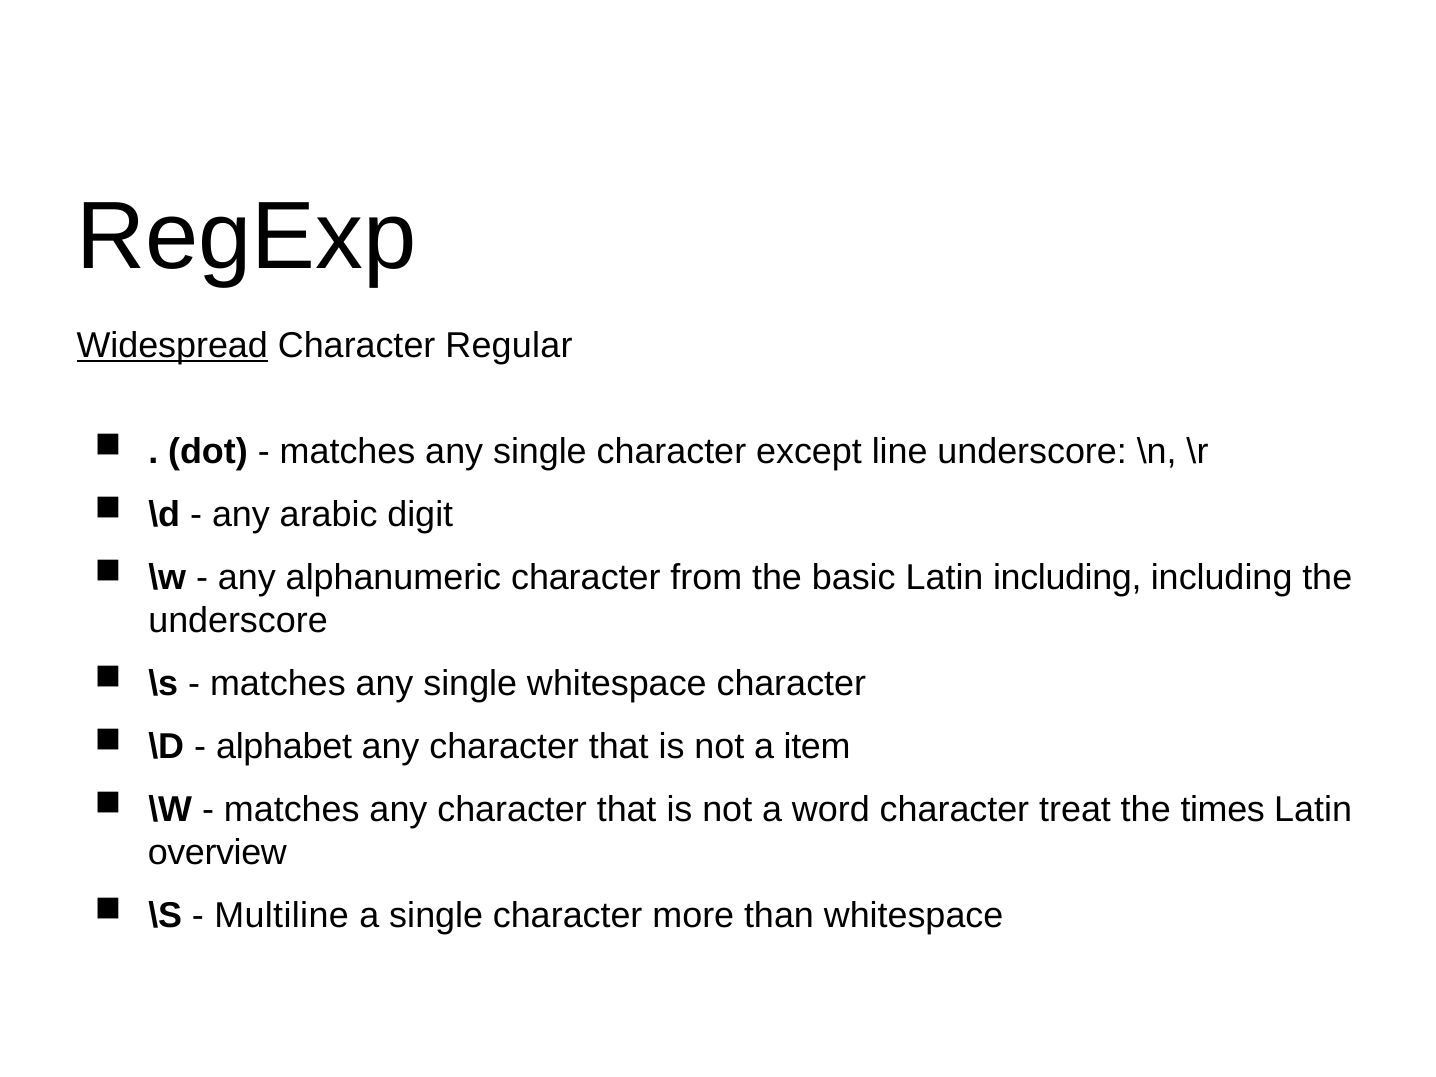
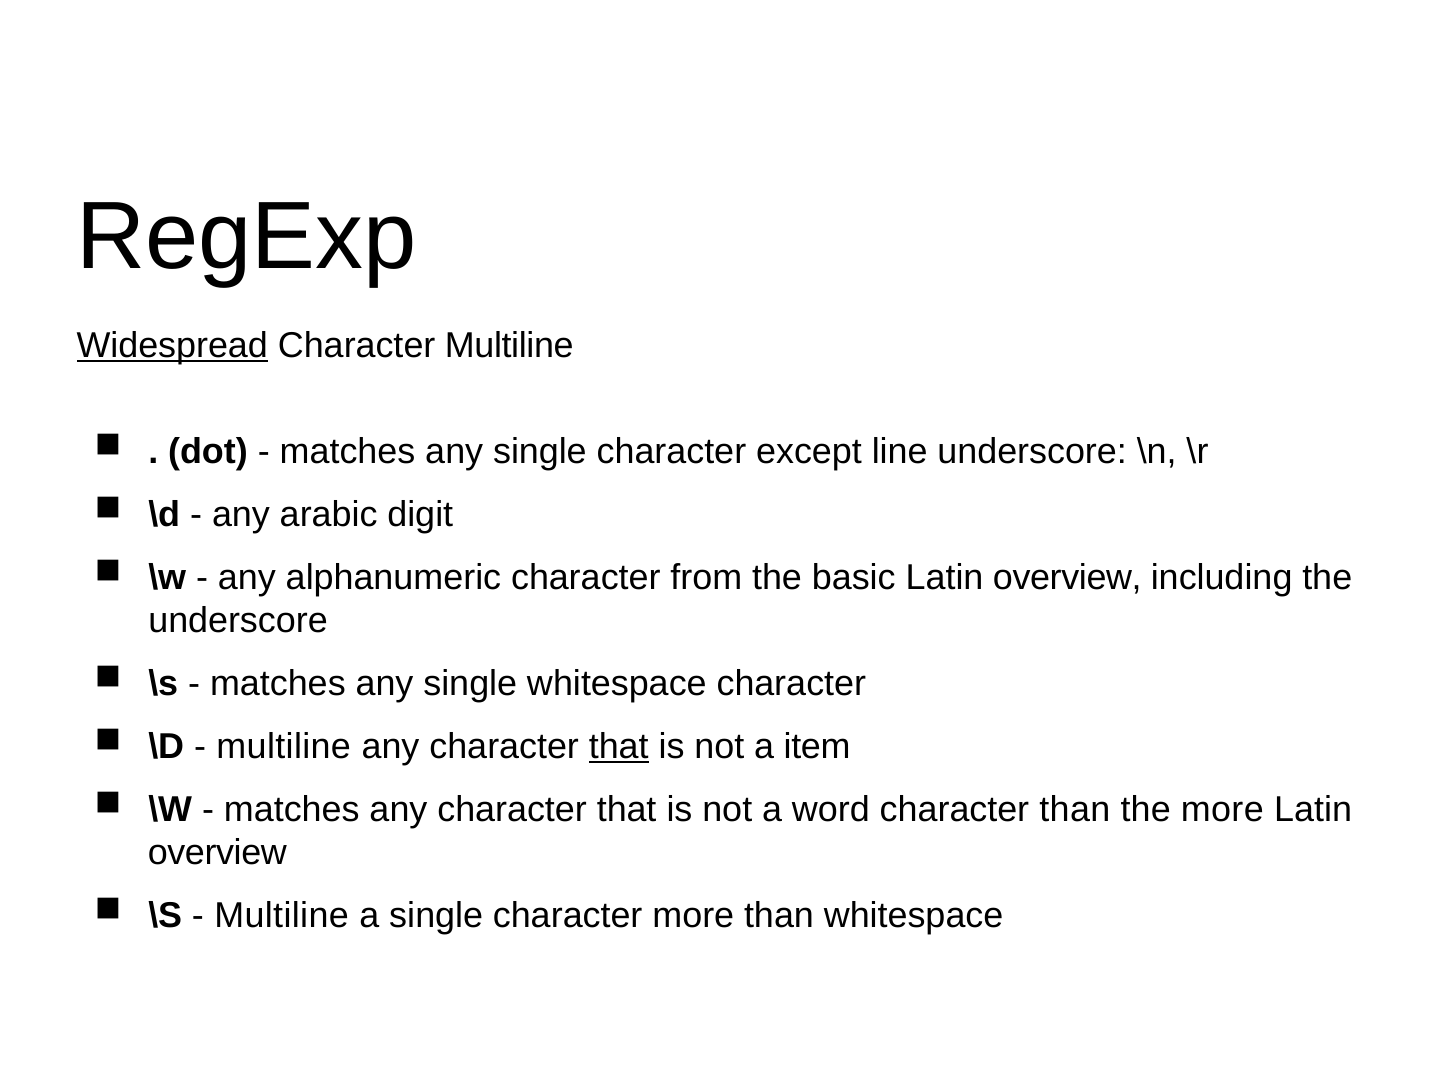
Character Regular: Regular -> Multiline (509, 345)
basic Latin including: including -> overview (1067, 578)
alphabet: alphabet -> multiline (284, 747)
that underline: none -> present (619, 747)
character treat: treat -> than (1075, 810)
the times: times -> more (1222, 810)
